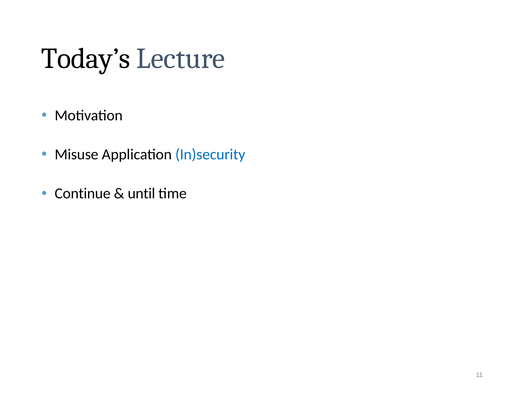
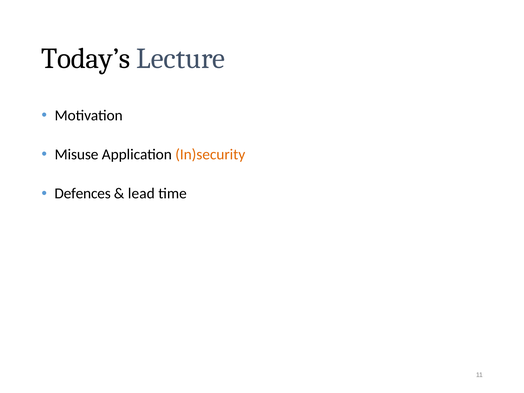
In)security colour: blue -> orange (210, 155)
Continue: Continue -> Defences (83, 194)
until: until -> lead (141, 194)
